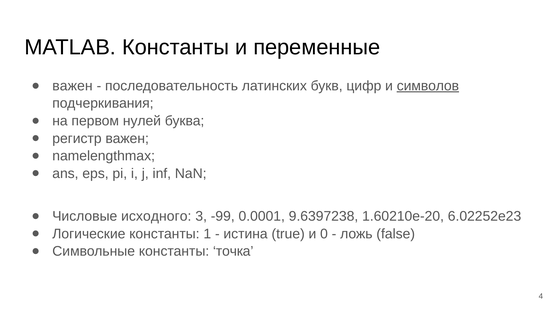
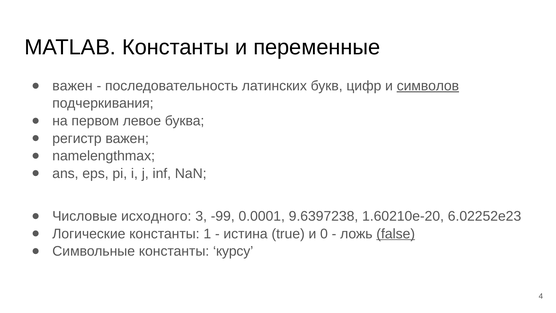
нулей: нулей -> левое (142, 121)
false underline: none -> present (396, 234)
точка: точка -> курсу (233, 251)
